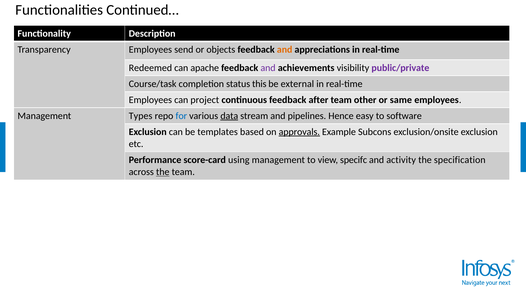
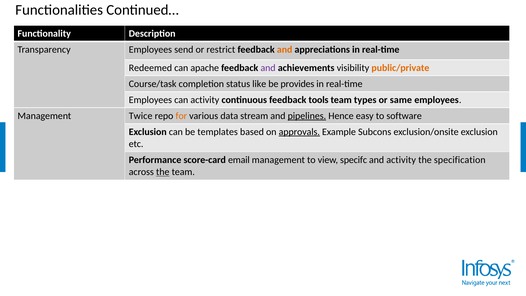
objects: objects -> restrict (221, 50)
public/private colour: purple -> orange (400, 68)
this: this -> like (259, 84)
external: external -> provides (297, 84)
can project: project -> activity (205, 100)
after: after -> tools (319, 100)
other: other -> types (365, 100)
Types: Types -> Twice (141, 116)
for colour: blue -> orange (181, 116)
data underline: present -> none (229, 116)
pipelines underline: none -> present (307, 116)
using: using -> email (239, 160)
